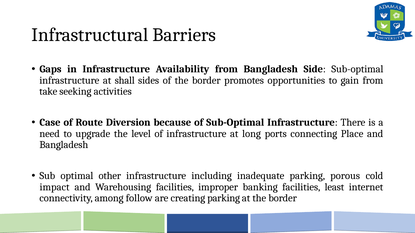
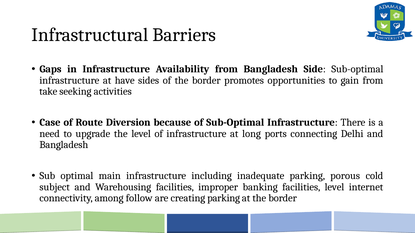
shall: shall -> have (125, 80)
Place: Place -> Delhi (352, 134)
other: other -> main (110, 176)
impact: impact -> subject (55, 187)
facilities least: least -> level (334, 187)
